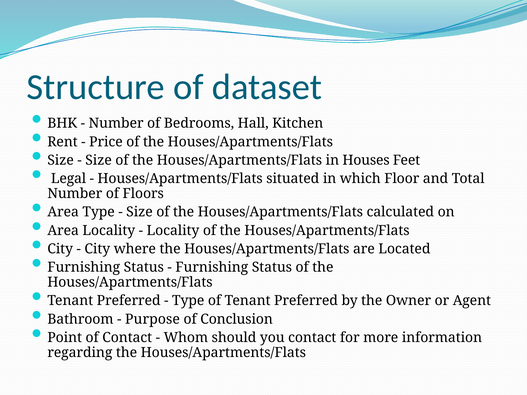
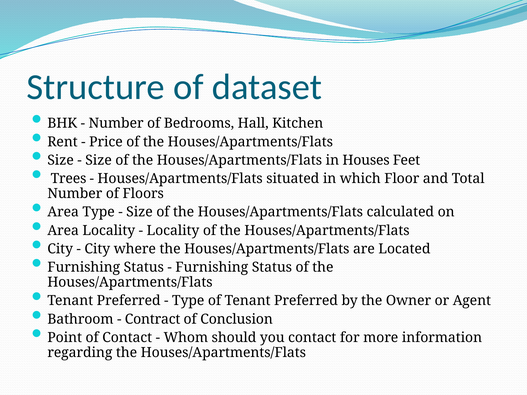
Legal: Legal -> Trees (69, 179)
Purpose: Purpose -> Contract (153, 319)
